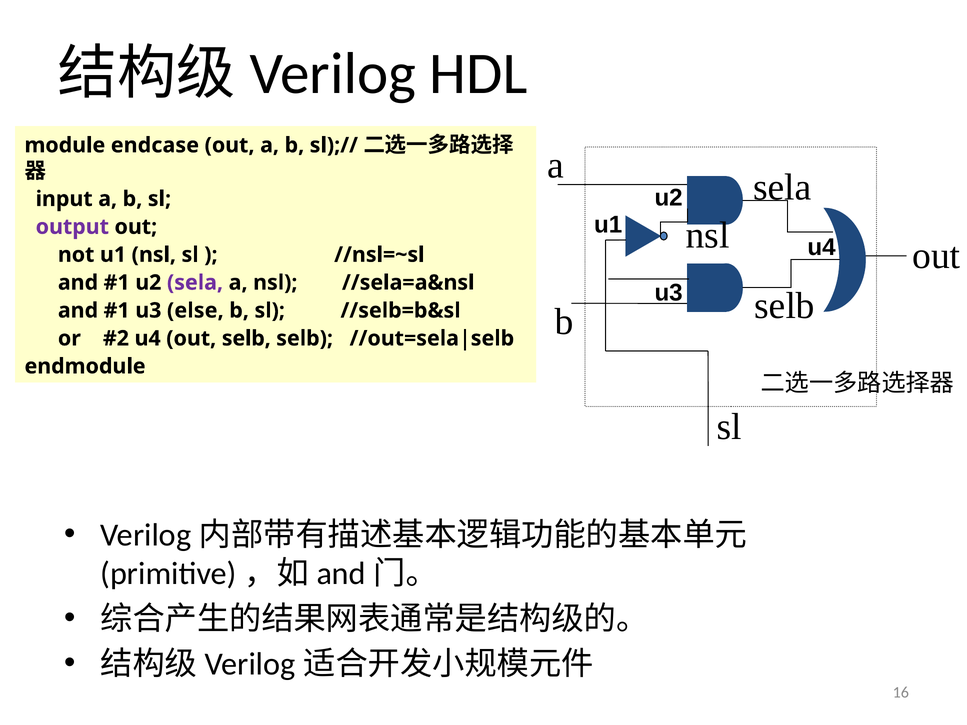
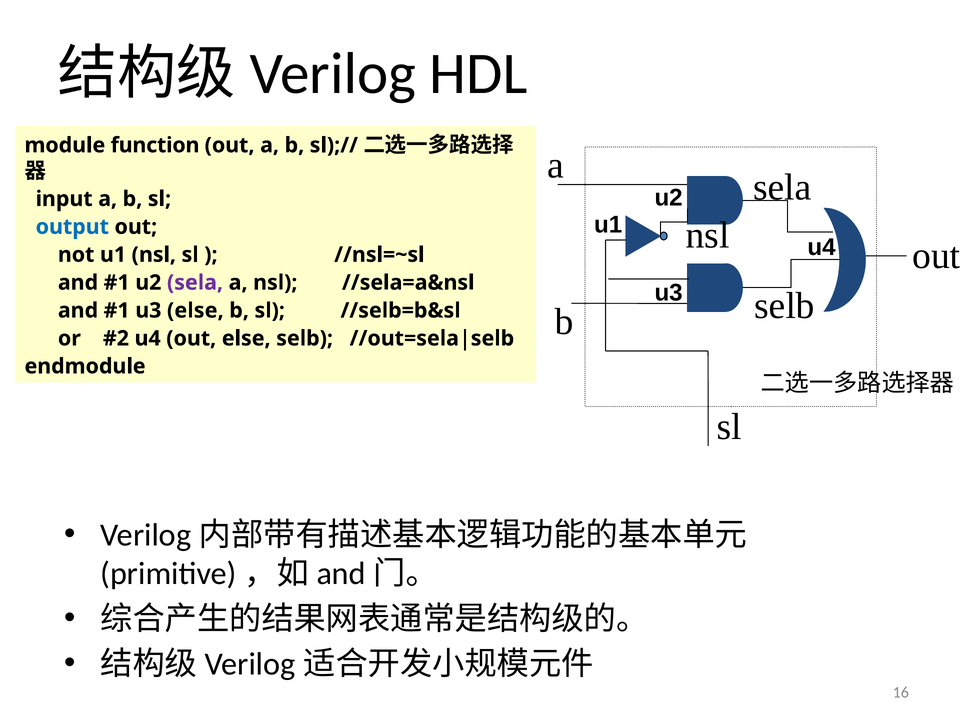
endcase: endcase -> function (155, 145)
output colour: purple -> blue (72, 227)
out selb: selb -> else (246, 339)
